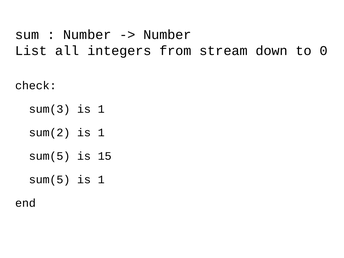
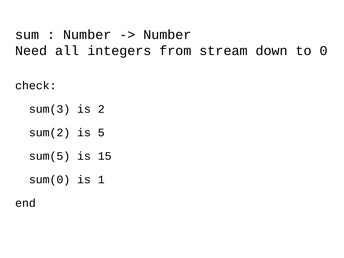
List: List -> Need (31, 51)
sum(3 is 1: 1 -> 2 (101, 109)
sum(2 is 1: 1 -> 5 (101, 133)
sum(5: sum(5 -> sum(0 (50, 180)
